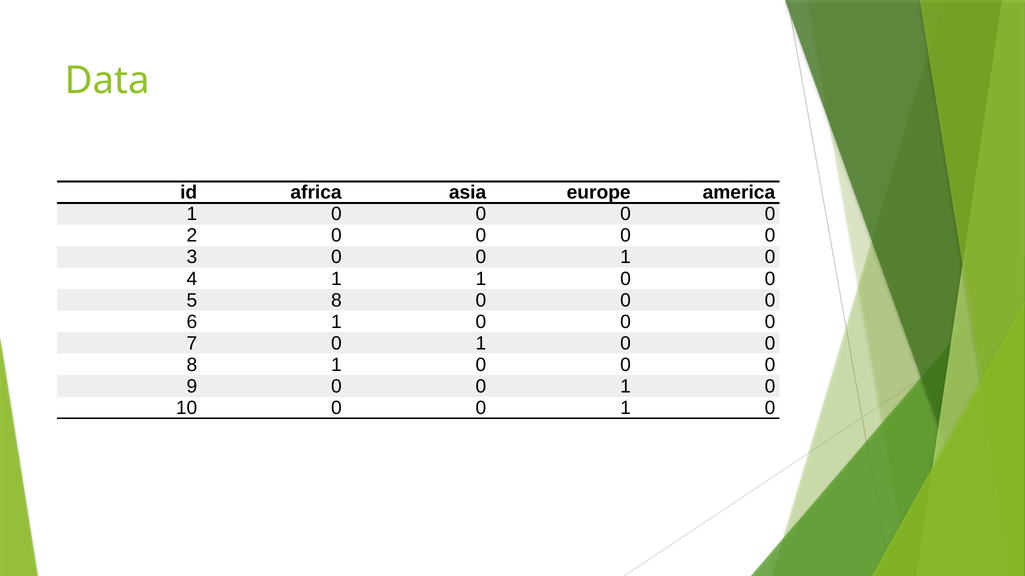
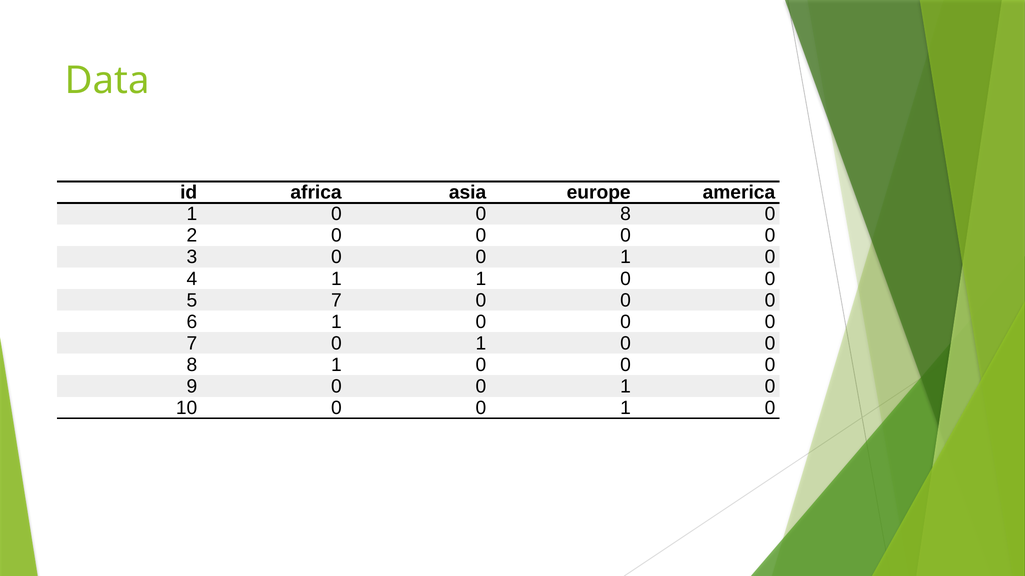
0: 0 -> 8 (625, 214)
5 8: 8 -> 7 (336, 300)
